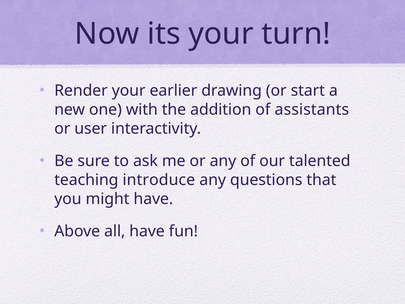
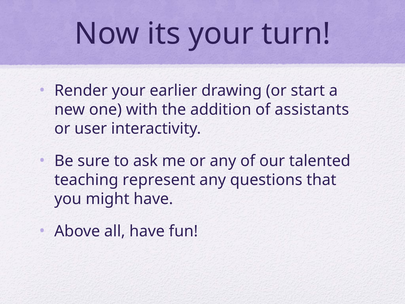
introduce: introduce -> represent (159, 180)
